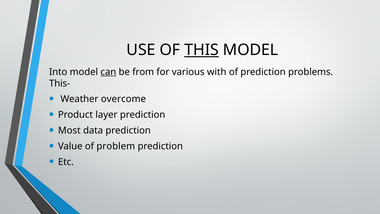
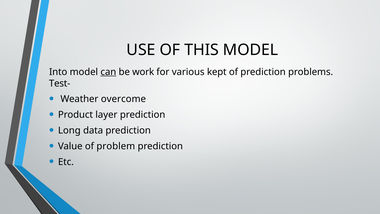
THIS underline: present -> none (202, 50)
from: from -> work (143, 72)
with: with -> kept (217, 72)
This-: This- -> Test- (60, 83)
Most: Most -> Long (69, 130)
